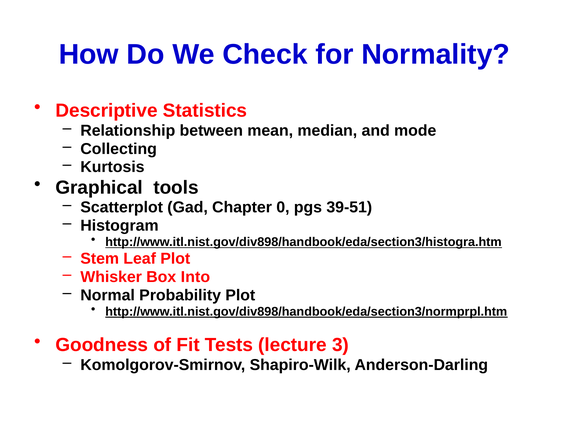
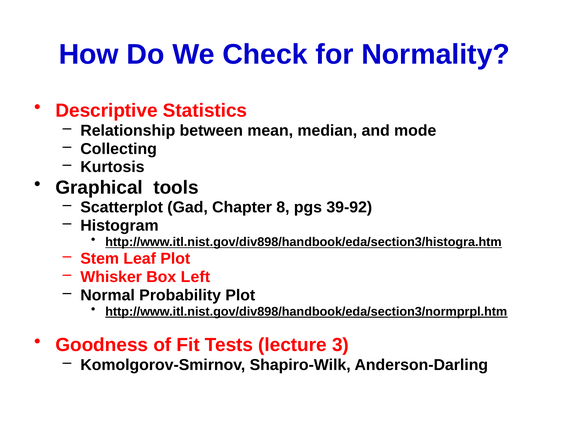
0: 0 -> 8 (283, 208)
39-51: 39-51 -> 39-92 (349, 208)
Into: Into -> Left (195, 277)
